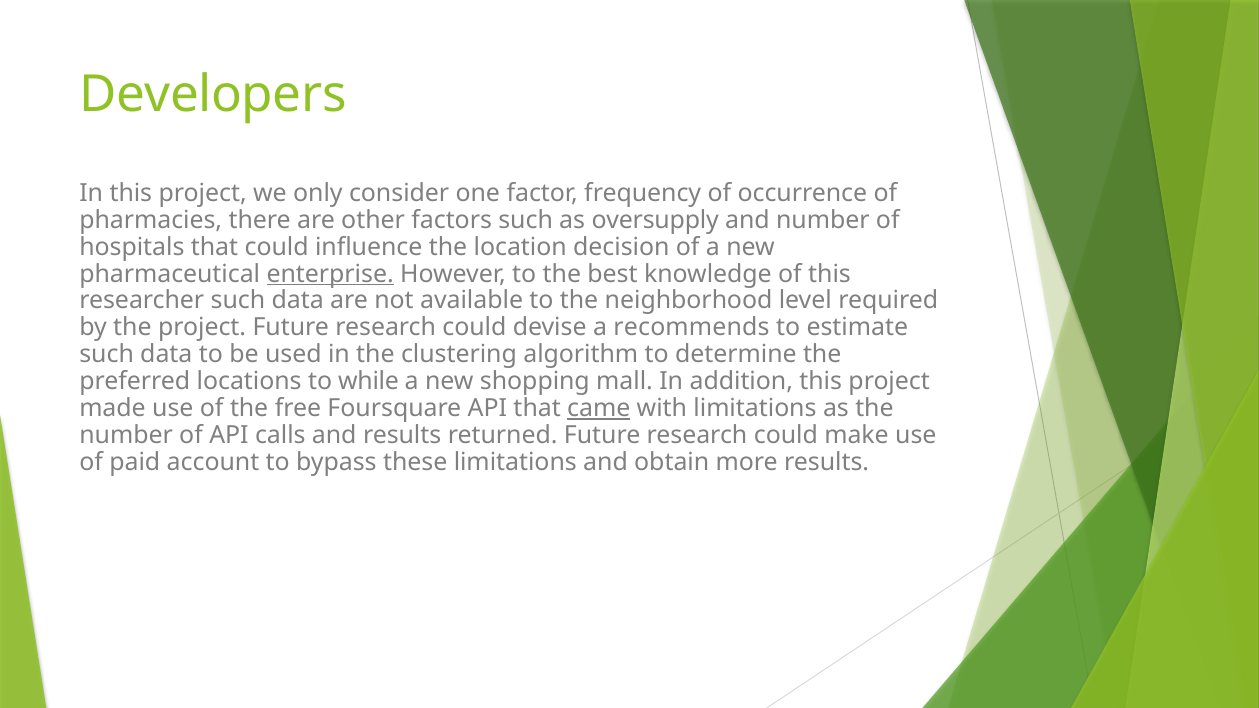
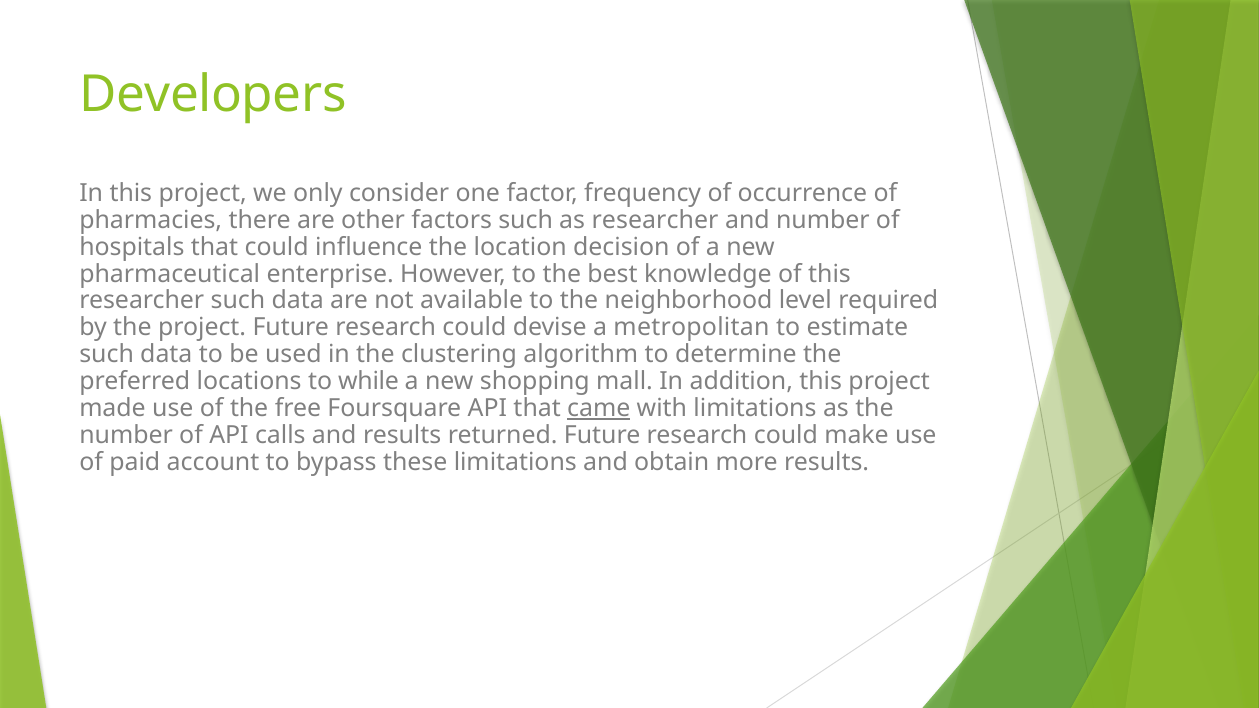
as oversupply: oversupply -> researcher (655, 220)
enterprise underline: present -> none (330, 274)
recommends: recommends -> metropolitan (691, 328)
